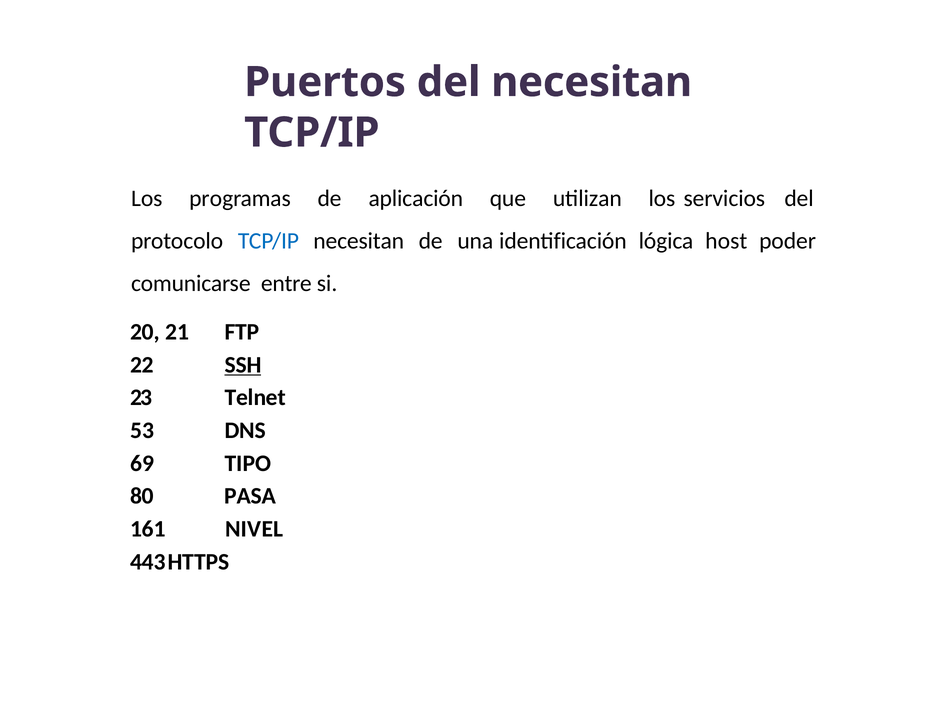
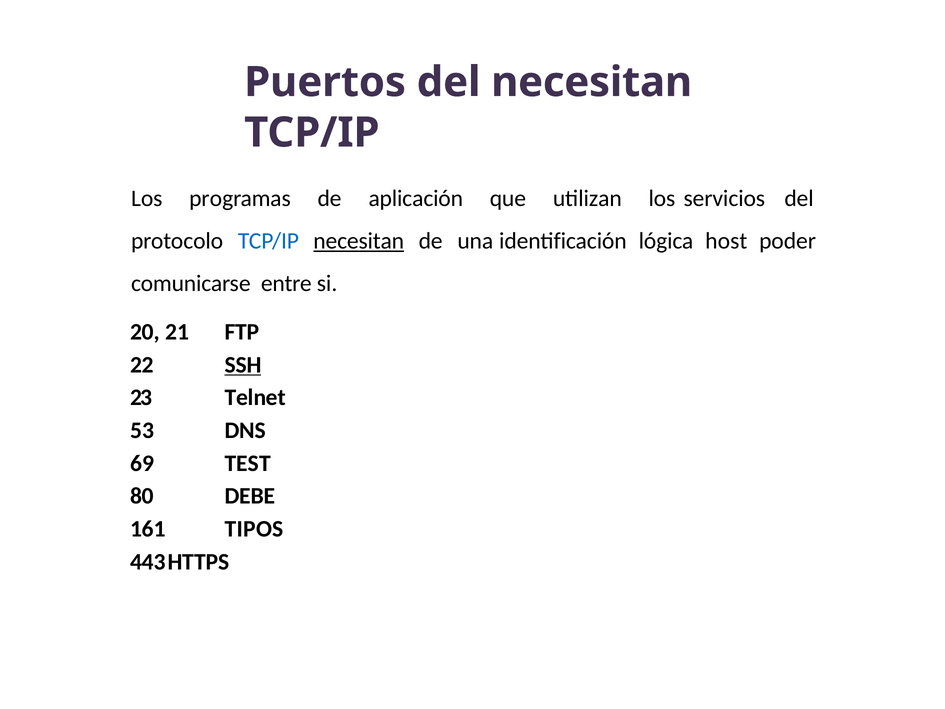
necesitan underline: none -> present (359, 241)
TIPO: TIPO -> TEST (248, 463)
PASA: PASA -> DEBE (250, 496)
NIVEL: NIVEL -> TIPOS (254, 529)
